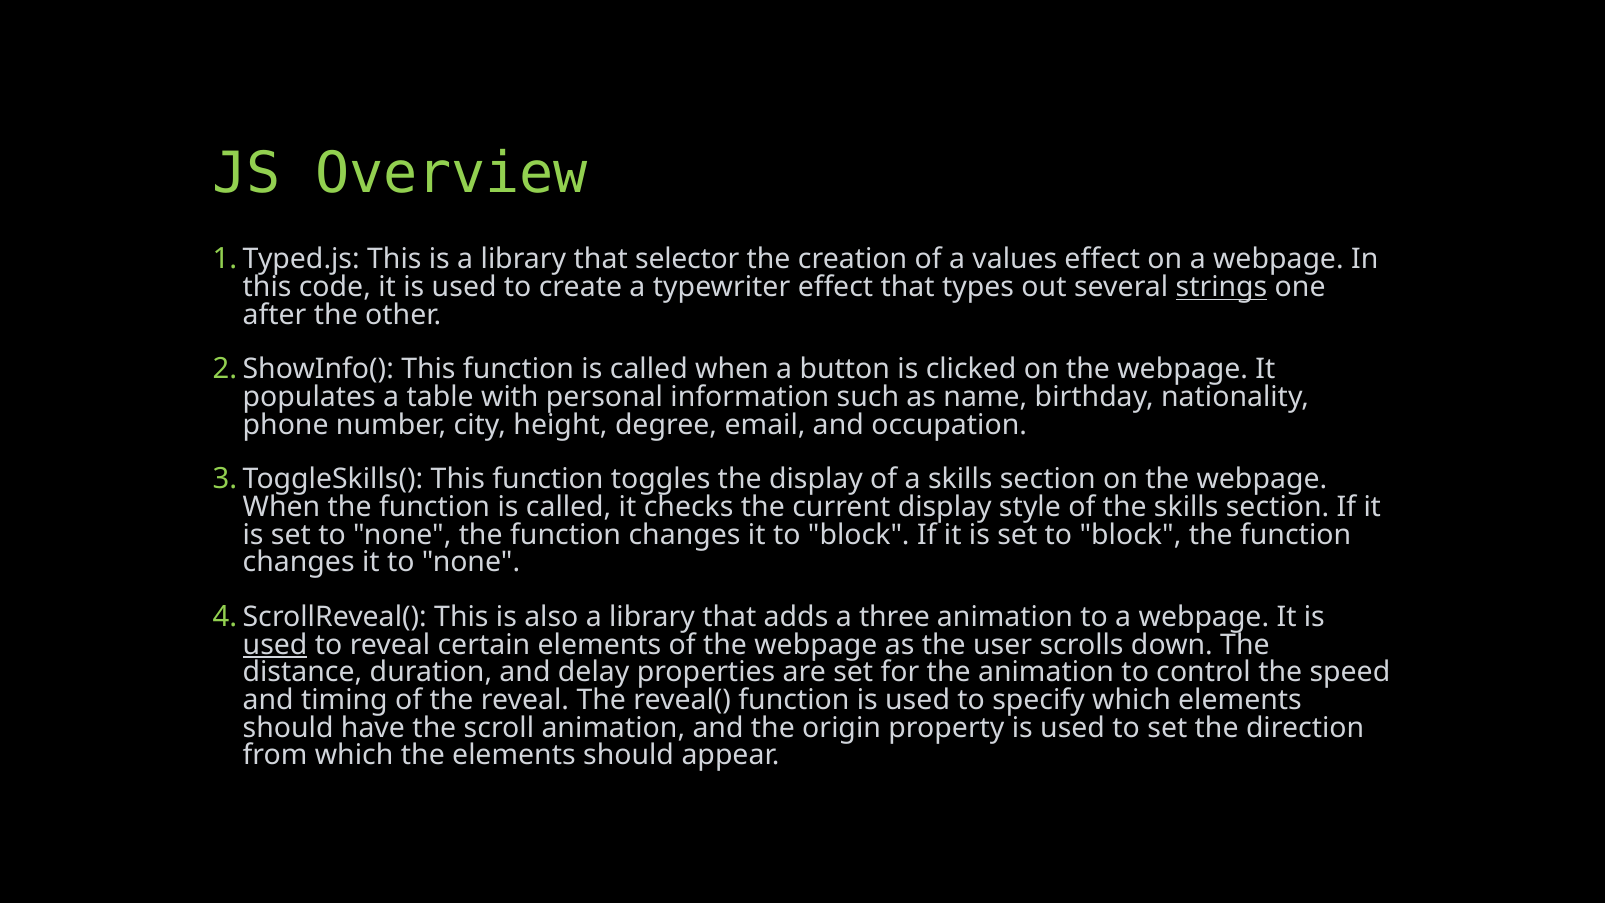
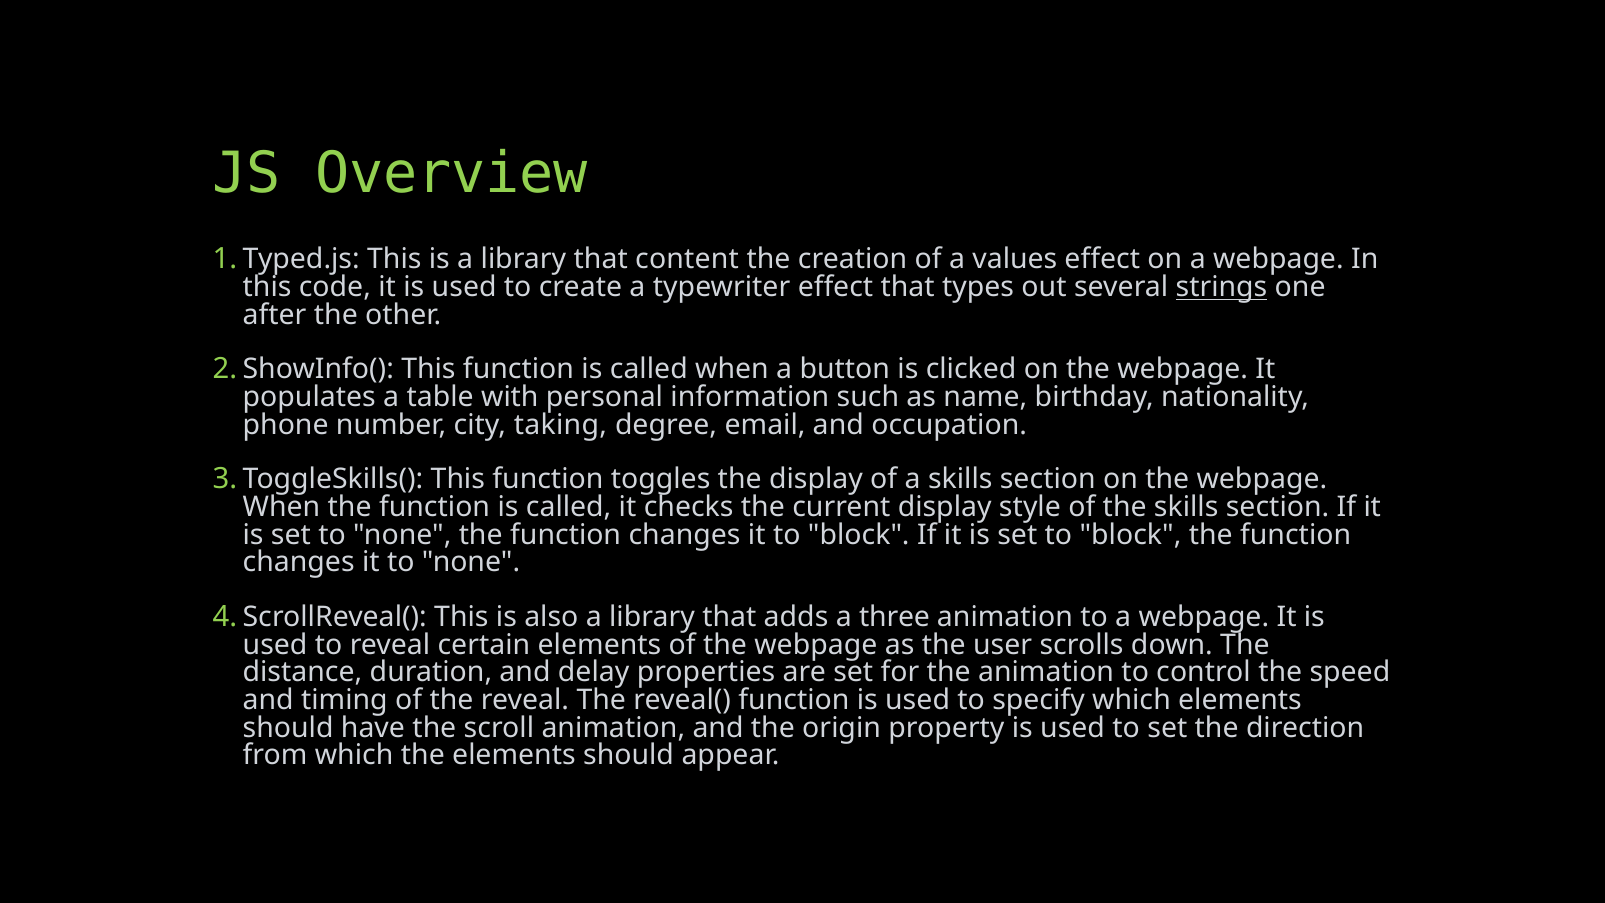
selector: selector -> content (687, 260)
height: height -> taking (560, 425)
used underline: present -> none (275, 645)
